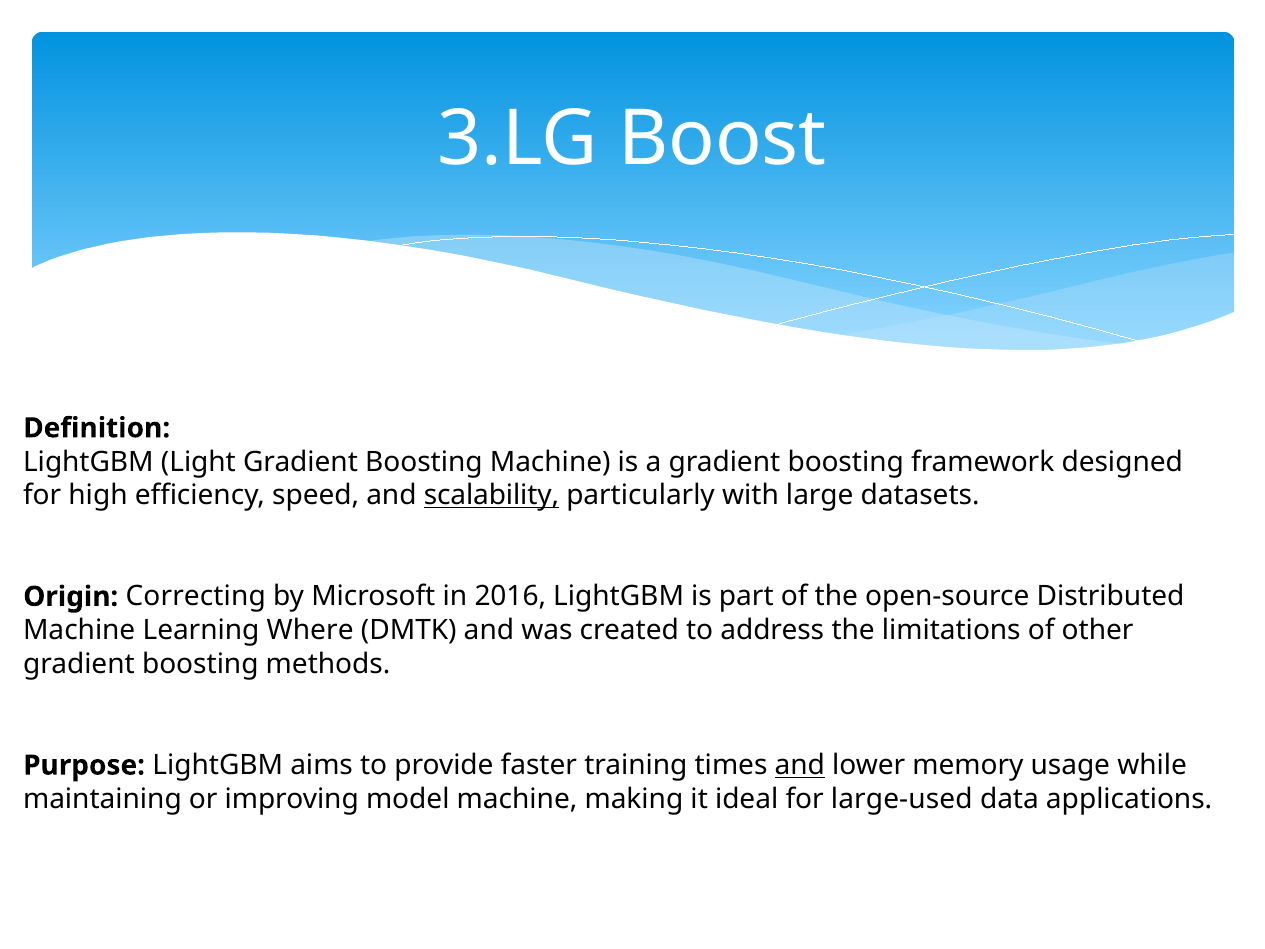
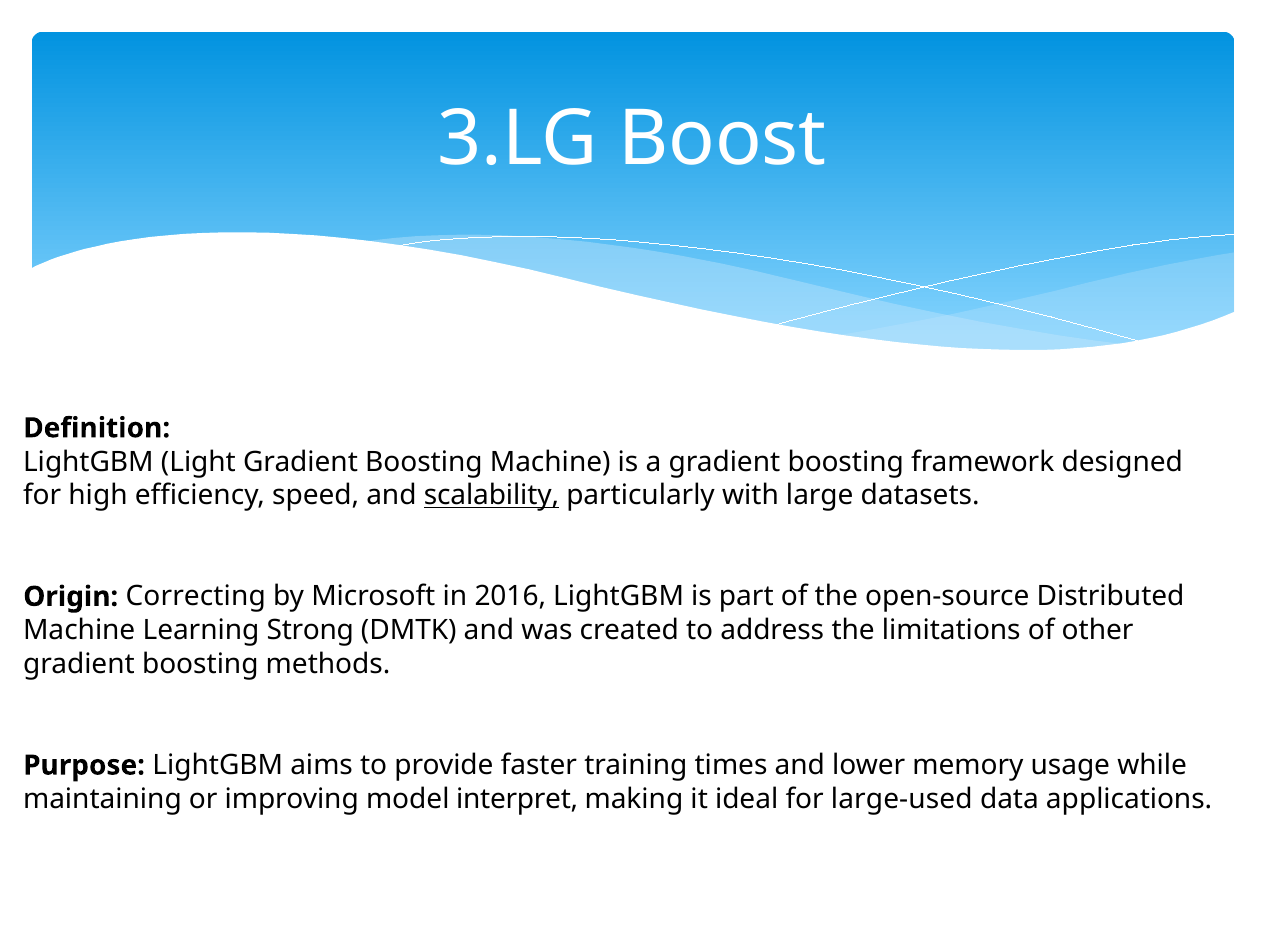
Where: Where -> Strong (310, 630)
and underline: present -> none (800, 765)
model machine: machine -> interpret (517, 799)
